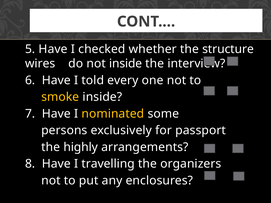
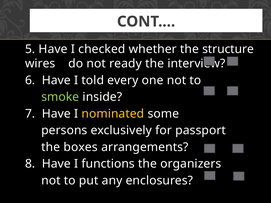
not inside: inside -> ready (126, 64)
smoke colour: yellow -> light green (60, 97)
highly: highly -> boxes (81, 147)
travelling: travelling -> functions (108, 164)
